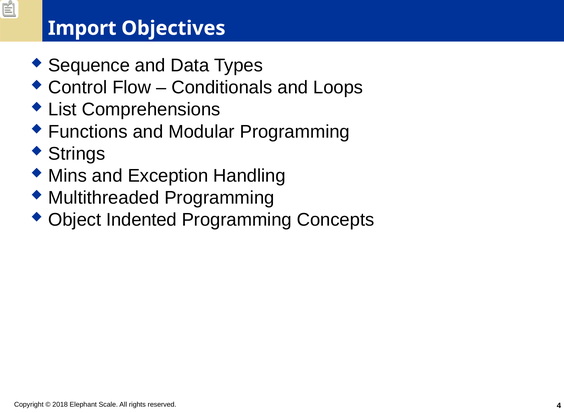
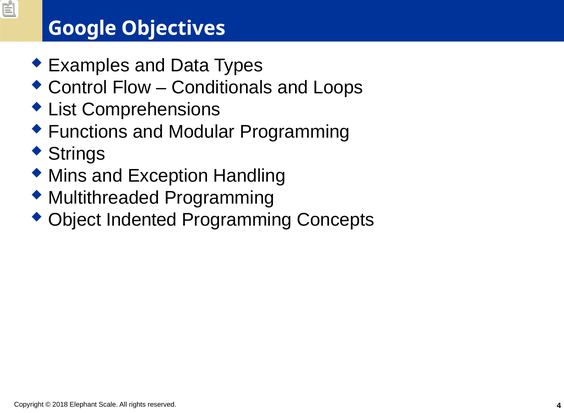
Import: Import -> Google (82, 28)
Sequence: Sequence -> Examples (89, 65)
